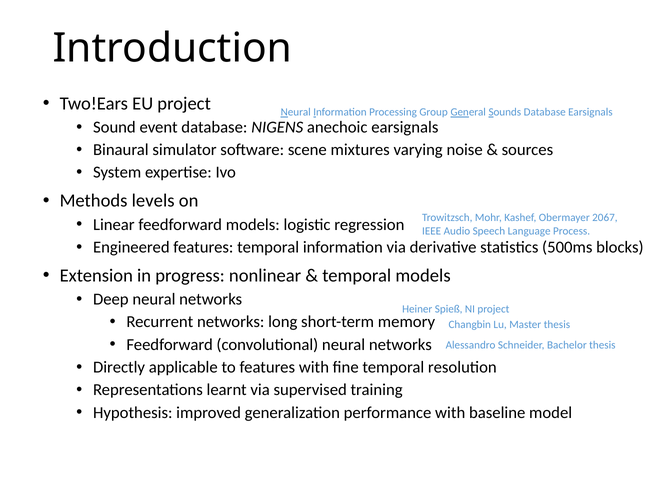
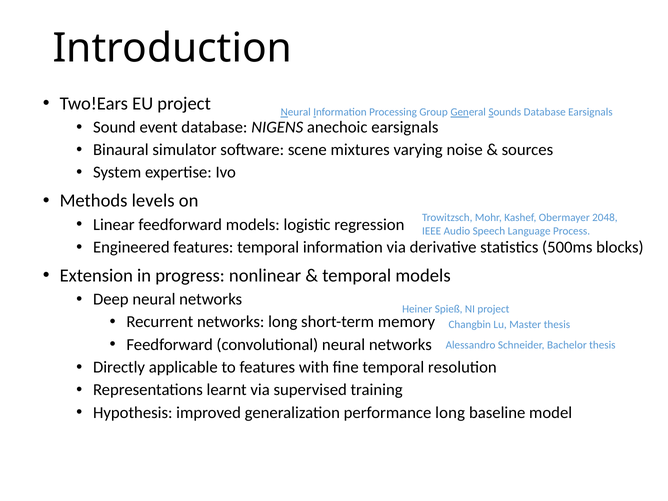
2067: 2067 -> 2048 (605, 218)
performance with: with -> long (450, 413)
